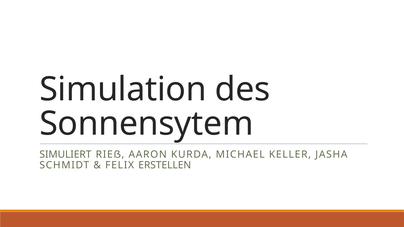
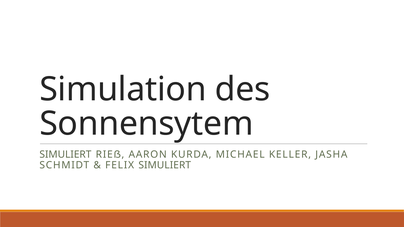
FELIX ERSTELLEN: ERSTELLEN -> SIMULIERT (165, 165)
